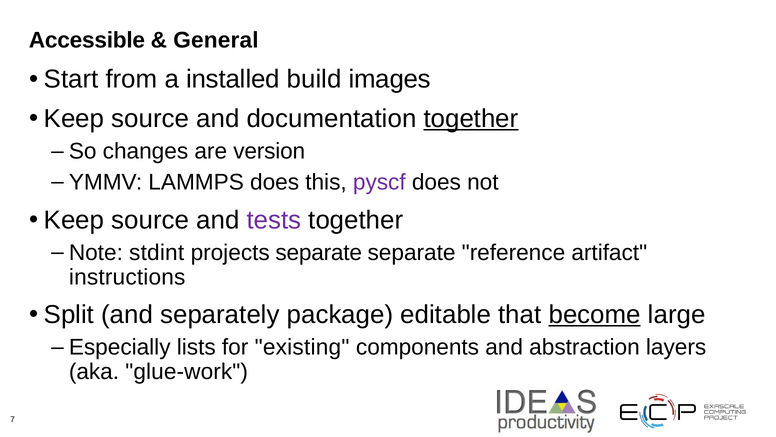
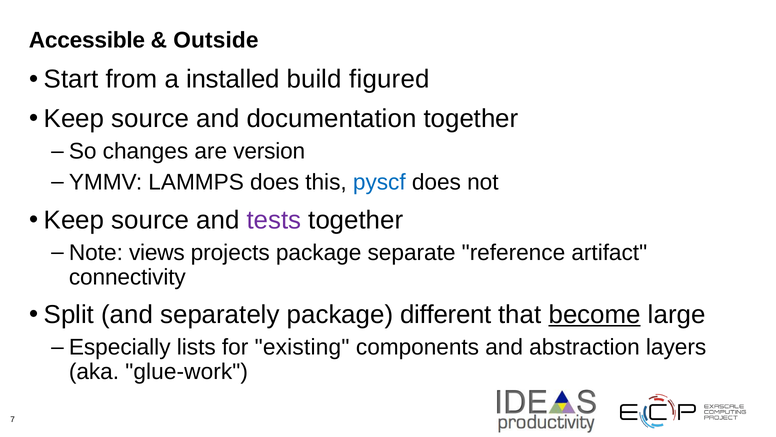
General: General -> Outside (216, 40)
images: images -> figured (389, 79)
together underline: present -> none (471, 119)
pyscf colour: purple -> blue (379, 182)
stdint: stdint -> views (157, 252)
projects separate: separate -> package (319, 252)
instructions: instructions -> connectivity (127, 277)
editable: editable -> different (446, 314)
